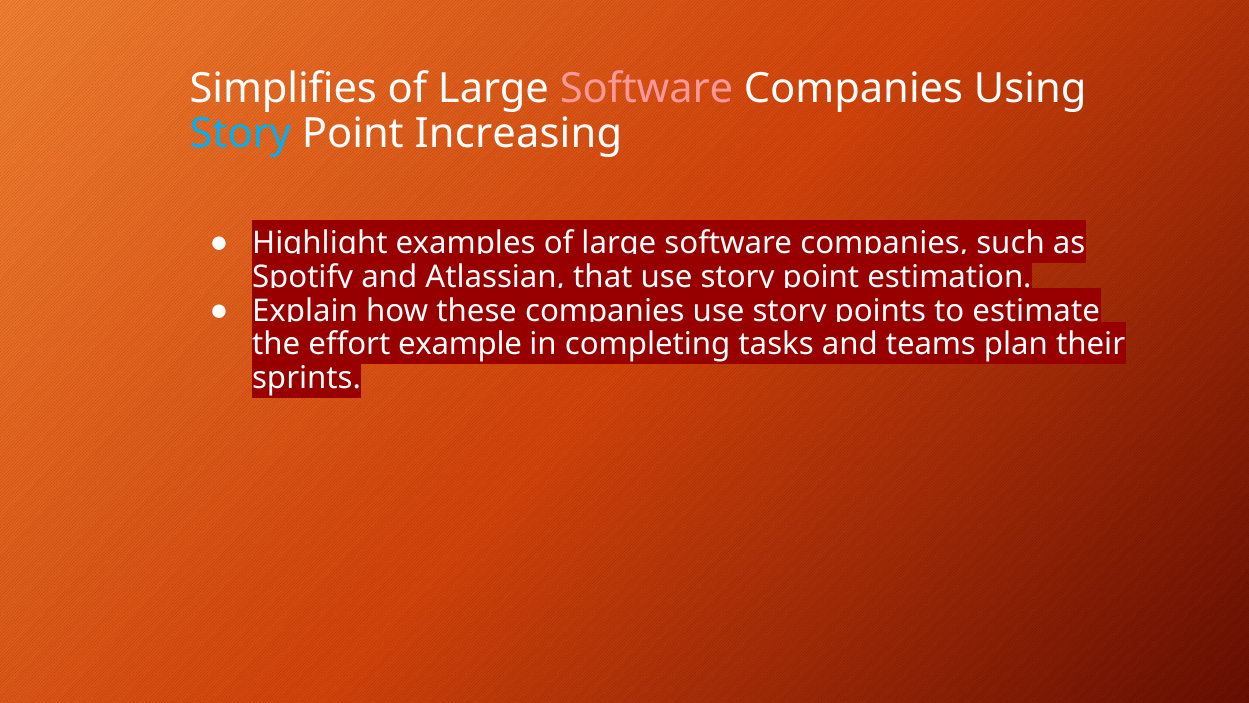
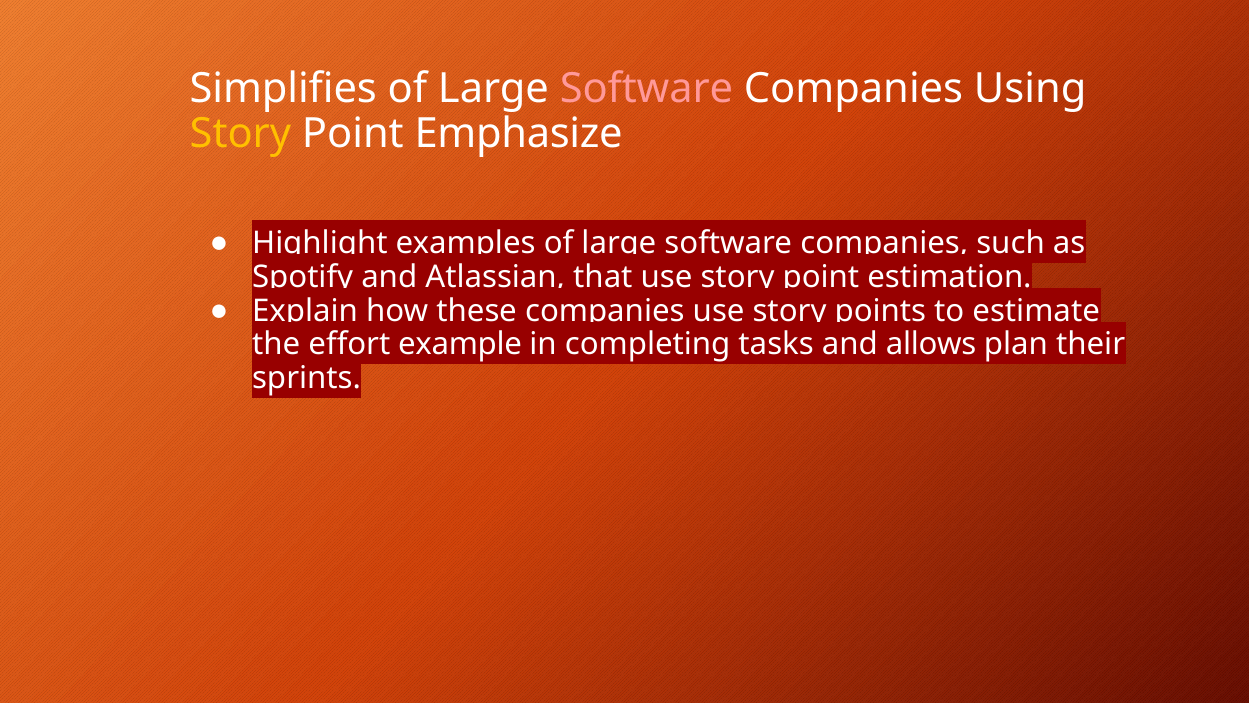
Story colour: light blue -> yellow (240, 133)
Increasing: Increasing -> Emphasize (519, 133)
teams: teams -> allows (931, 344)
